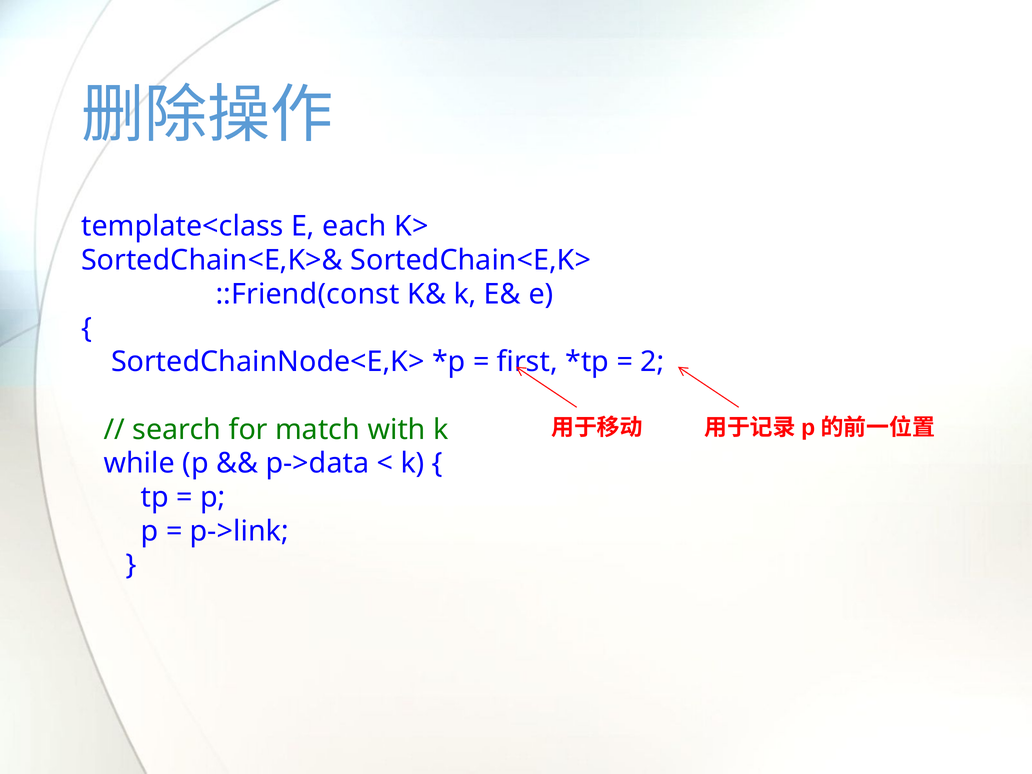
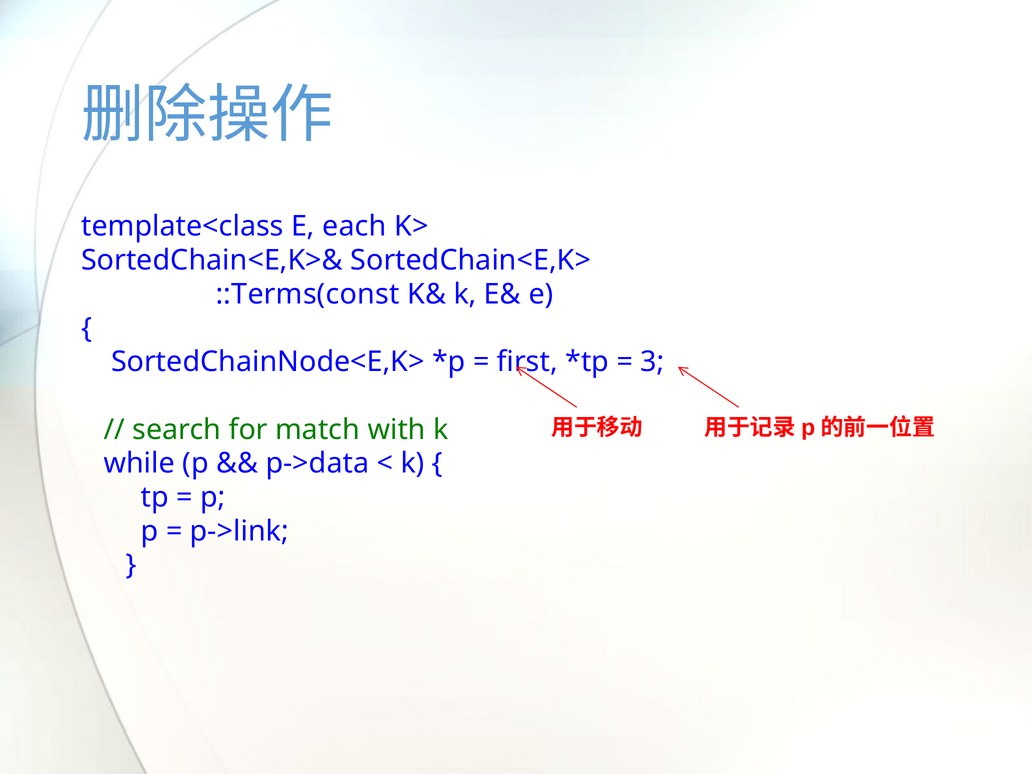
::Friend(const: ::Friend(const -> ::Terms(const (308, 294)
2: 2 -> 3 (652, 362)
